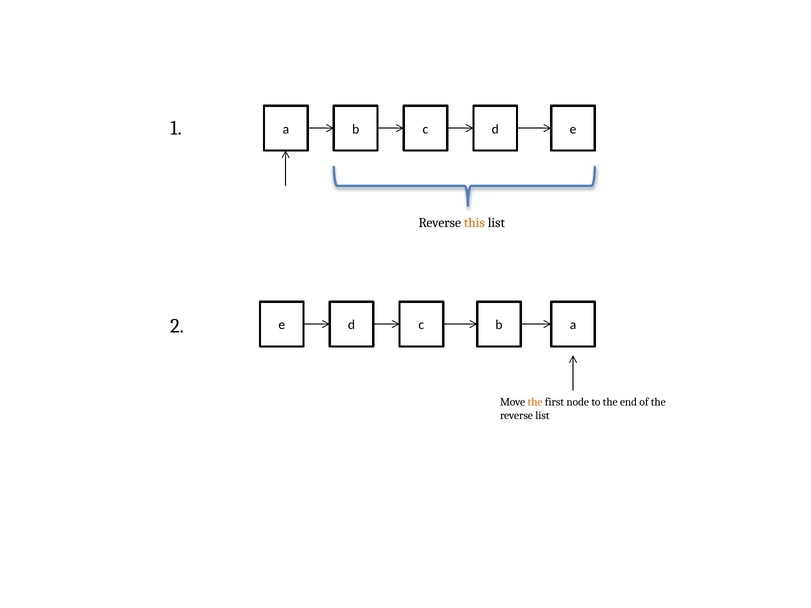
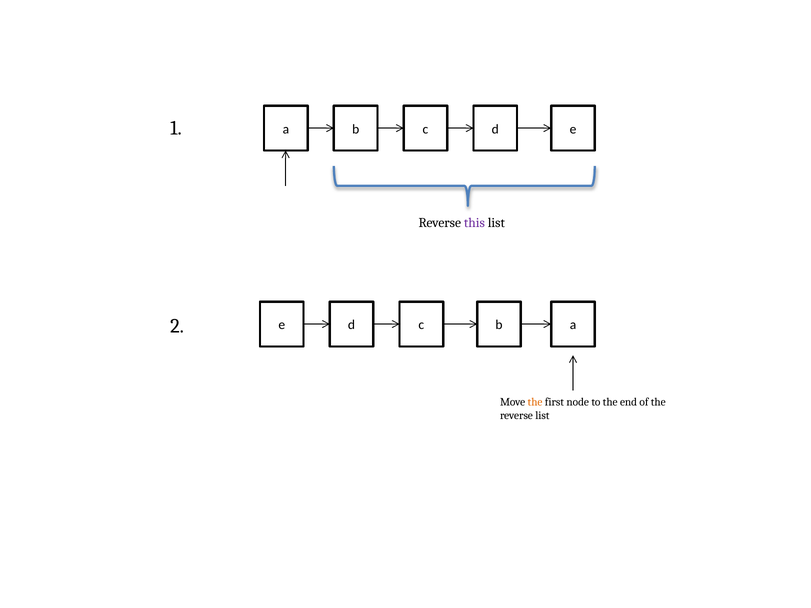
this colour: orange -> purple (474, 223)
